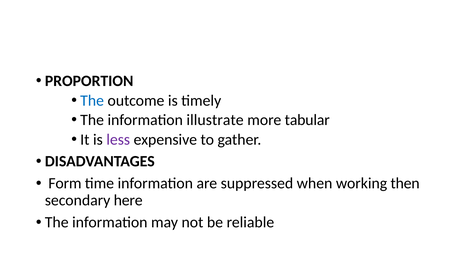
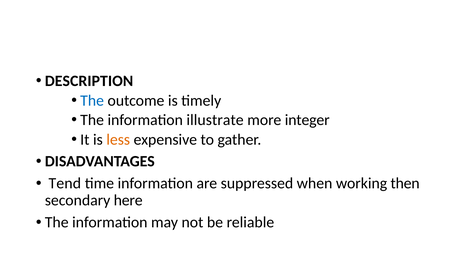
PROPORTION: PROPORTION -> DESCRIPTION (89, 81)
tabular: tabular -> integer (307, 120)
less colour: purple -> orange (118, 139)
Form: Form -> Tend (65, 183)
